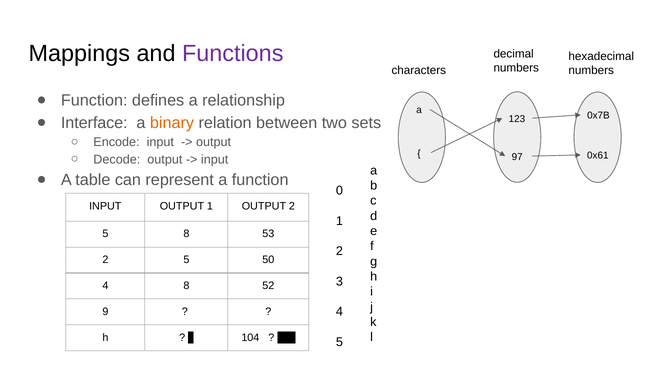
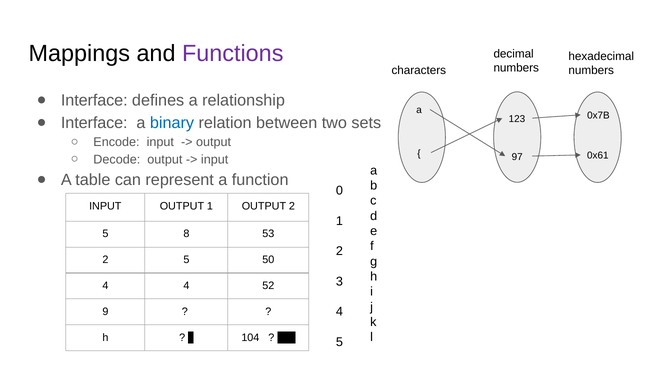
Function: Function -> Interface (94, 100)
binary colour: orange -> blue (172, 122)
4 8: 8 -> 4 (186, 285)
